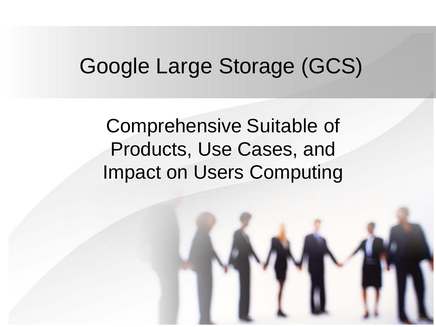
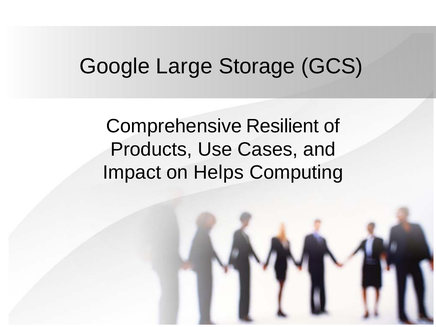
Suitable: Suitable -> Resilient (282, 126)
Users: Users -> Helps (219, 173)
